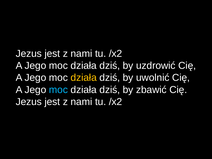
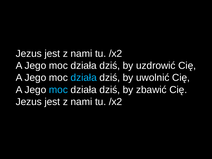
działa colour: yellow -> light blue (84, 78)
